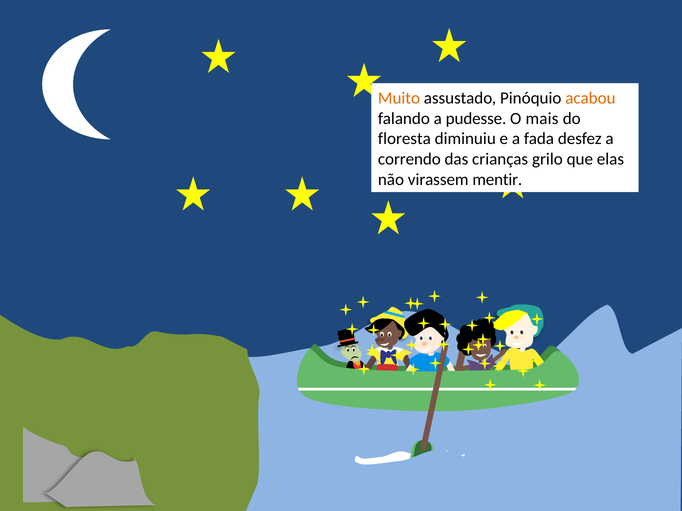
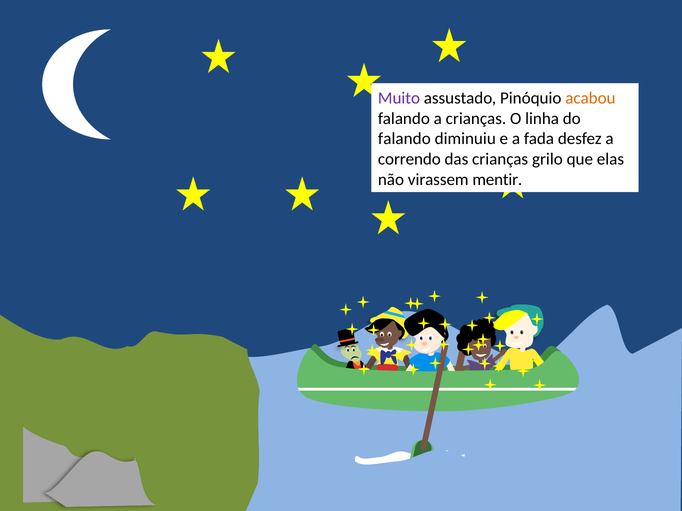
Muito colour: orange -> purple (399, 98)
a pudesse: pudesse -> crianças (476, 119)
mais: mais -> linha (542, 119)
floresta: floresta -> falando (404, 139)
